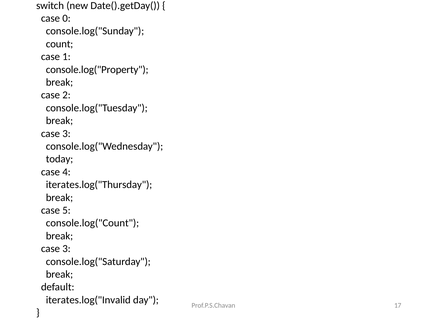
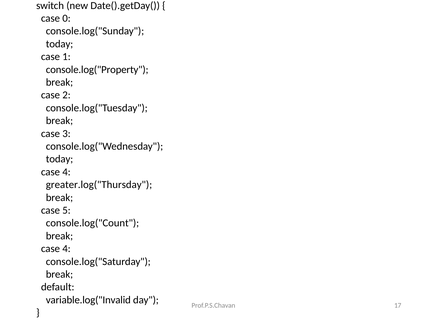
count: count -> today (59, 44)
iterates.log("Thursday: iterates.log("Thursday -> greater.log("Thursday (99, 185)
3: 3 -> 4 (67, 249)
iterates.log("Invalid: iterates.log("Invalid -> variable.log("Invalid (88, 300)
